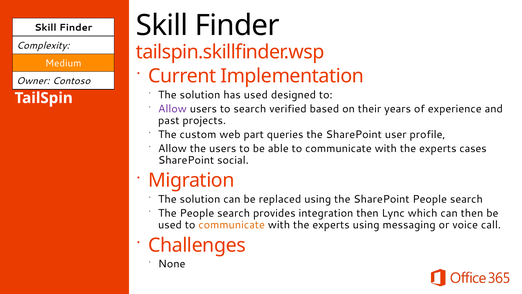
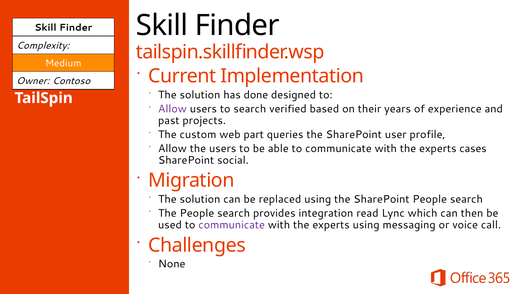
has used: used -> done (256, 95)
integration then: then -> read (367, 213)
communicate colour: orange -> purple (232, 225)
